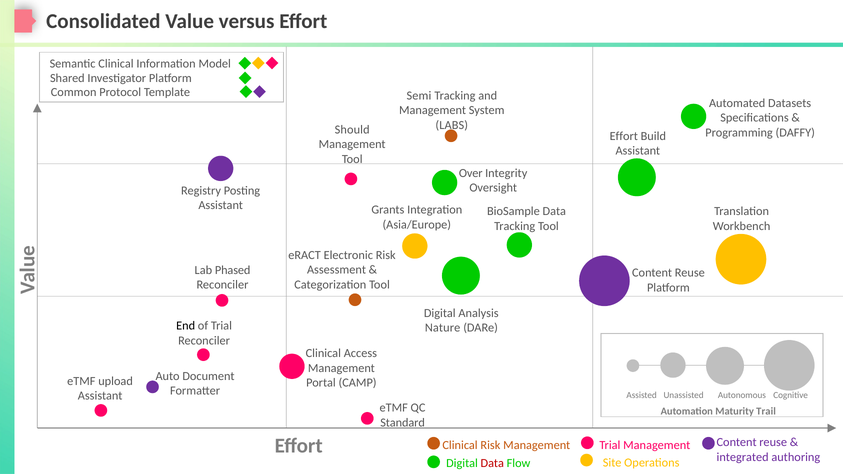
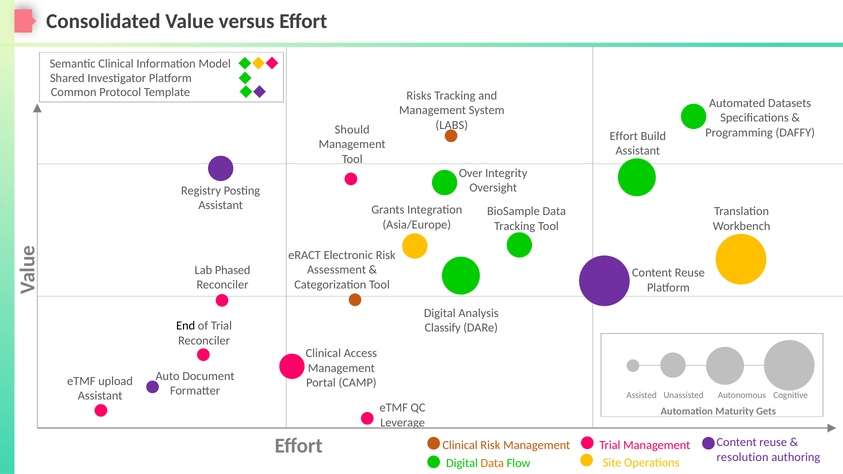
Semi: Semi -> Risks (419, 95)
Nature: Nature -> Classify (443, 328)
Trail: Trail -> Gets (766, 412)
Standard: Standard -> Leverage (403, 423)
integrated: integrated -> resolution (743, 457)
Data colour: red -> orange (492, 463)
